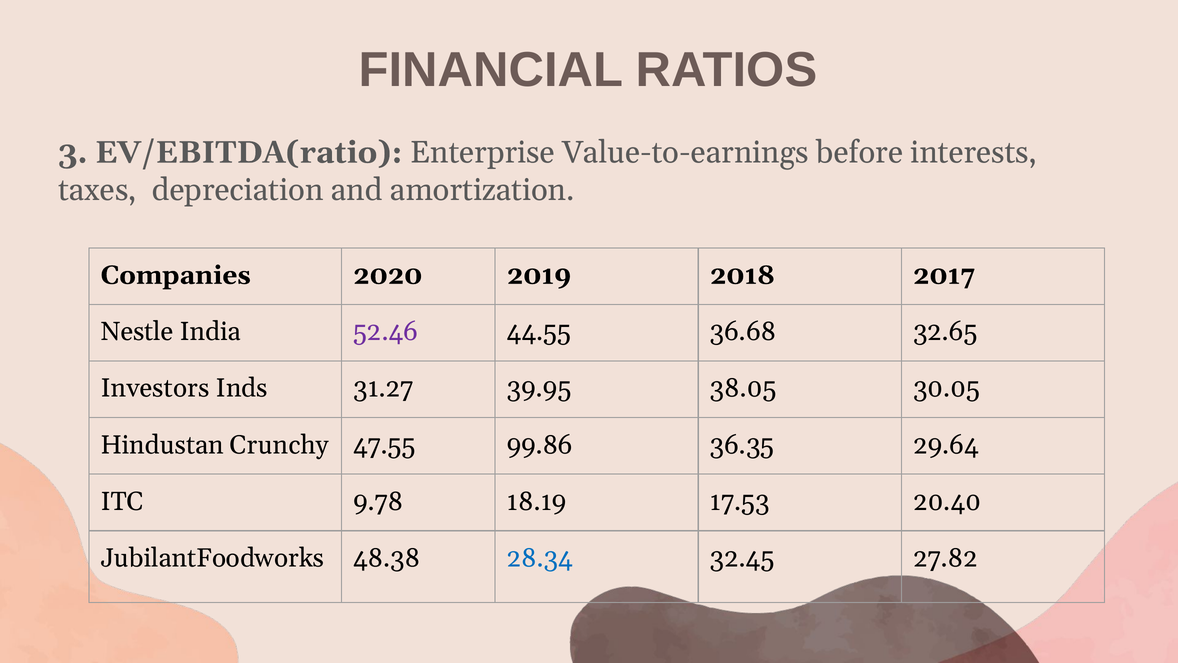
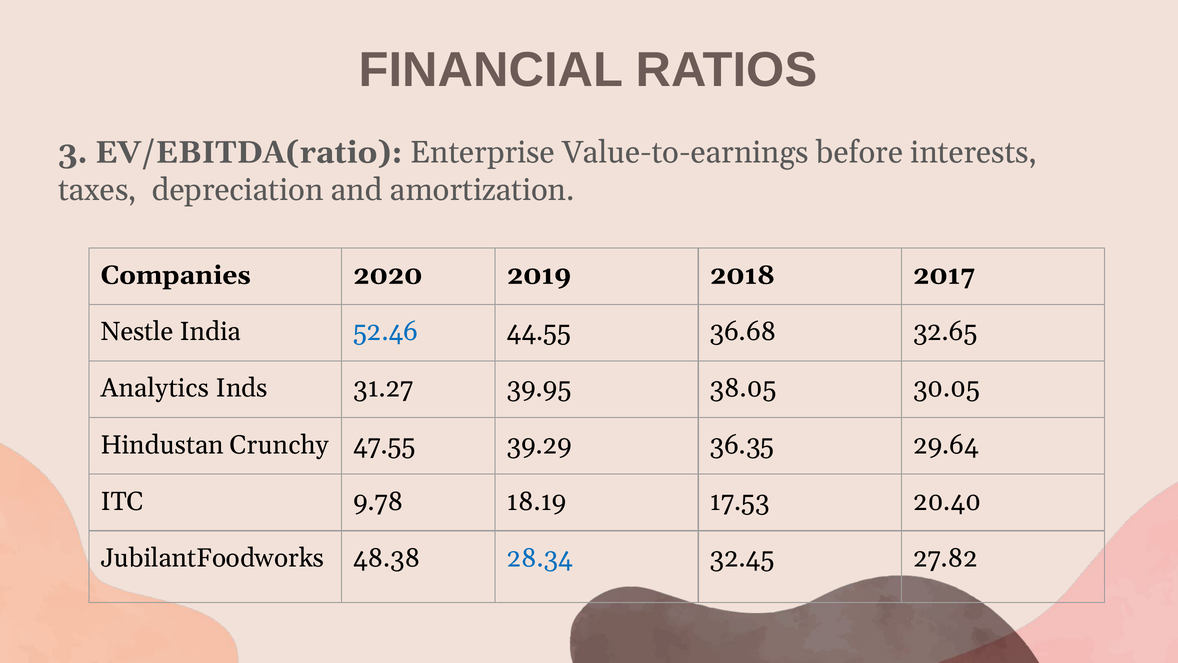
52.46 colour: purple -> blue (386, 332)
Investors: Investors -> Analytics (155, 388)
99.86: 99.86 -> 39.29 (540, 445)
